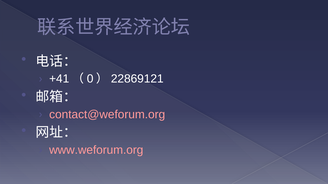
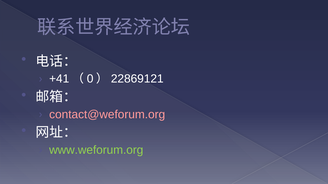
www.weforum.org colour: pink -> light green (96, 150)
